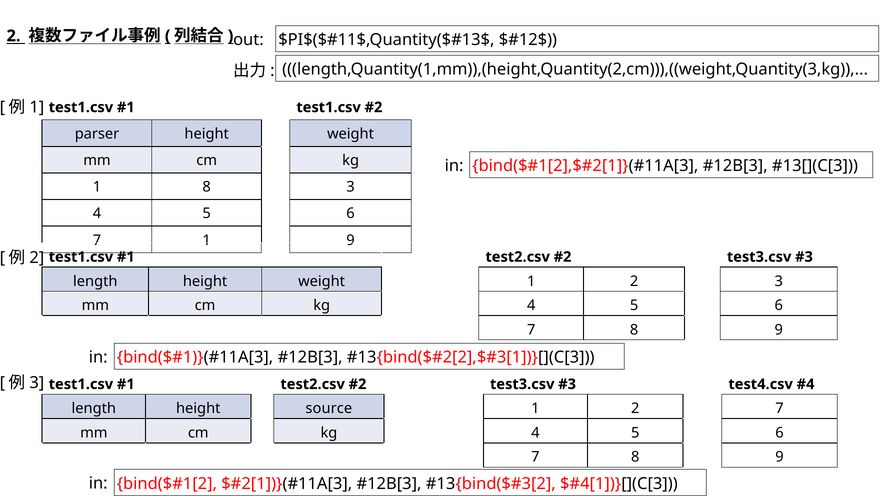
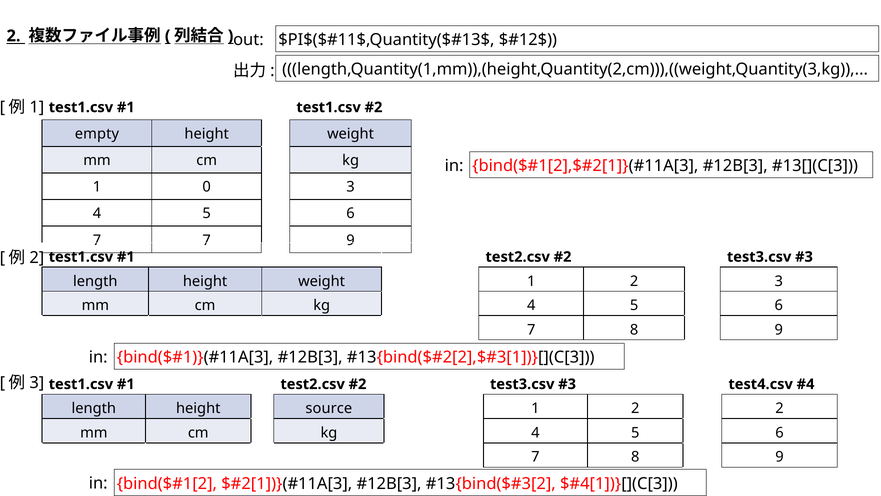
parser: parser -> empty (97, 134)
1 8: 8 -> 0 (207, 187)
7 1: 1 -> 7 (207, 240)
2 7: 7 -> 2 (780, 408)
